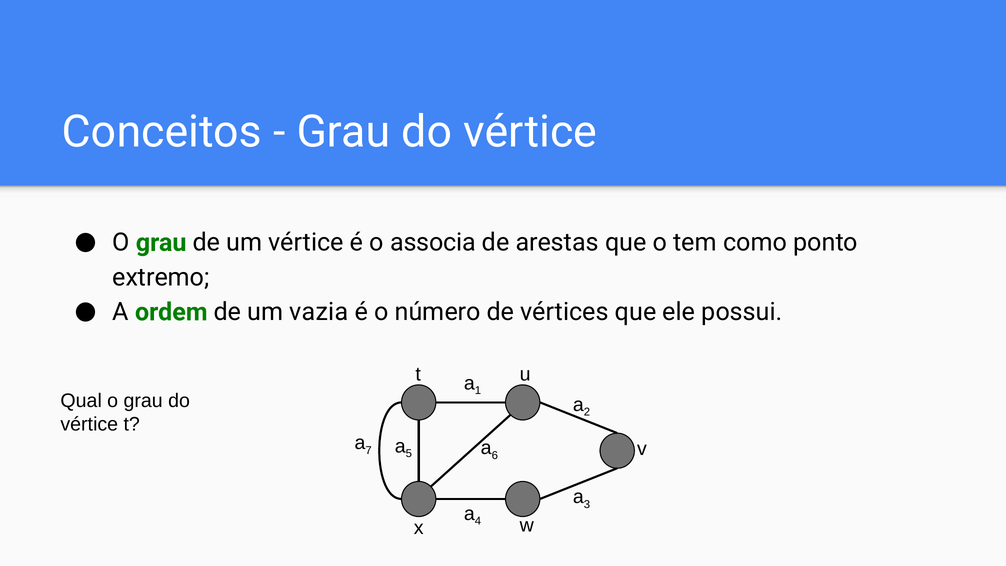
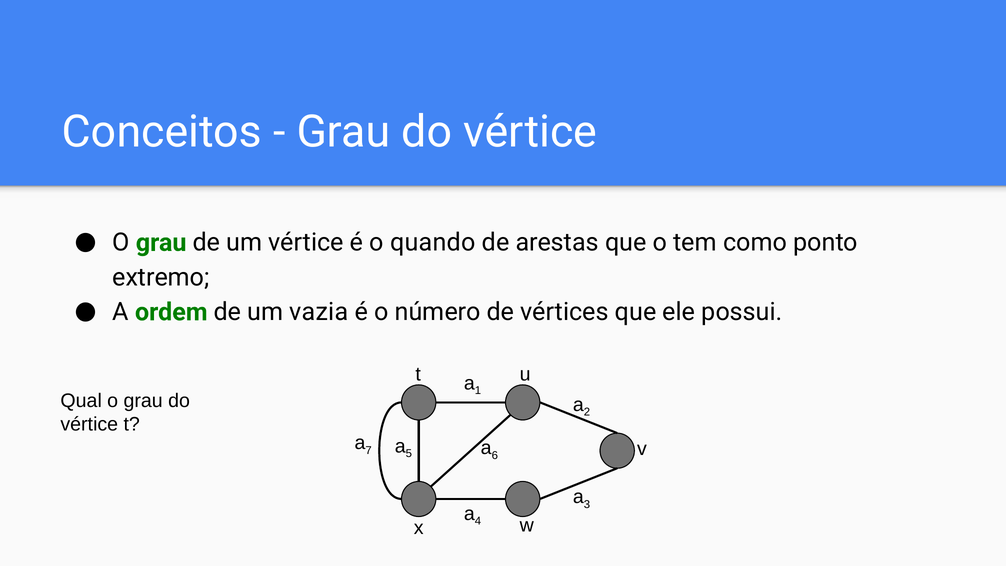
associa: associa -> quando (433, 243)
